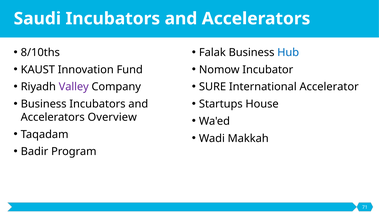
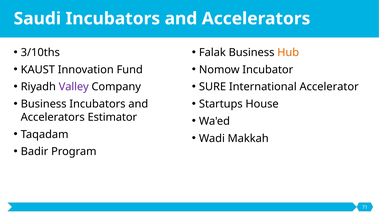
8/10ths: 8/10ths -> 3/10ths (40, 53)
Hub colour: blue -> orange (288, 53)
Overview: Overview -> Estimator (112, 117)
